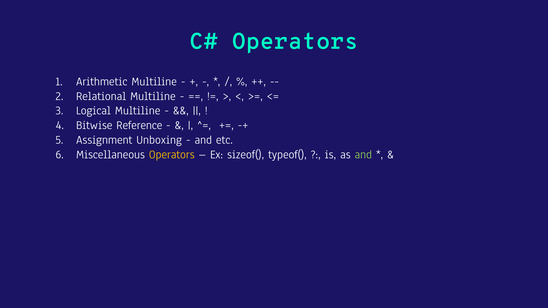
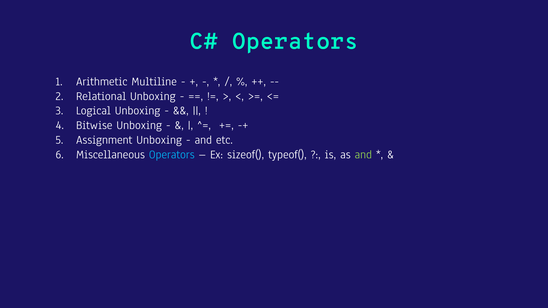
Relational Multiline: Multiline -> Unboxing (153, 96)
Logical Multiline: Multiline -> Unboxing (138, 111)
Bitwise Reference: Reference -> Unboxing (139, 125)
Operators colour: yellow -> light blue (172, 155)
